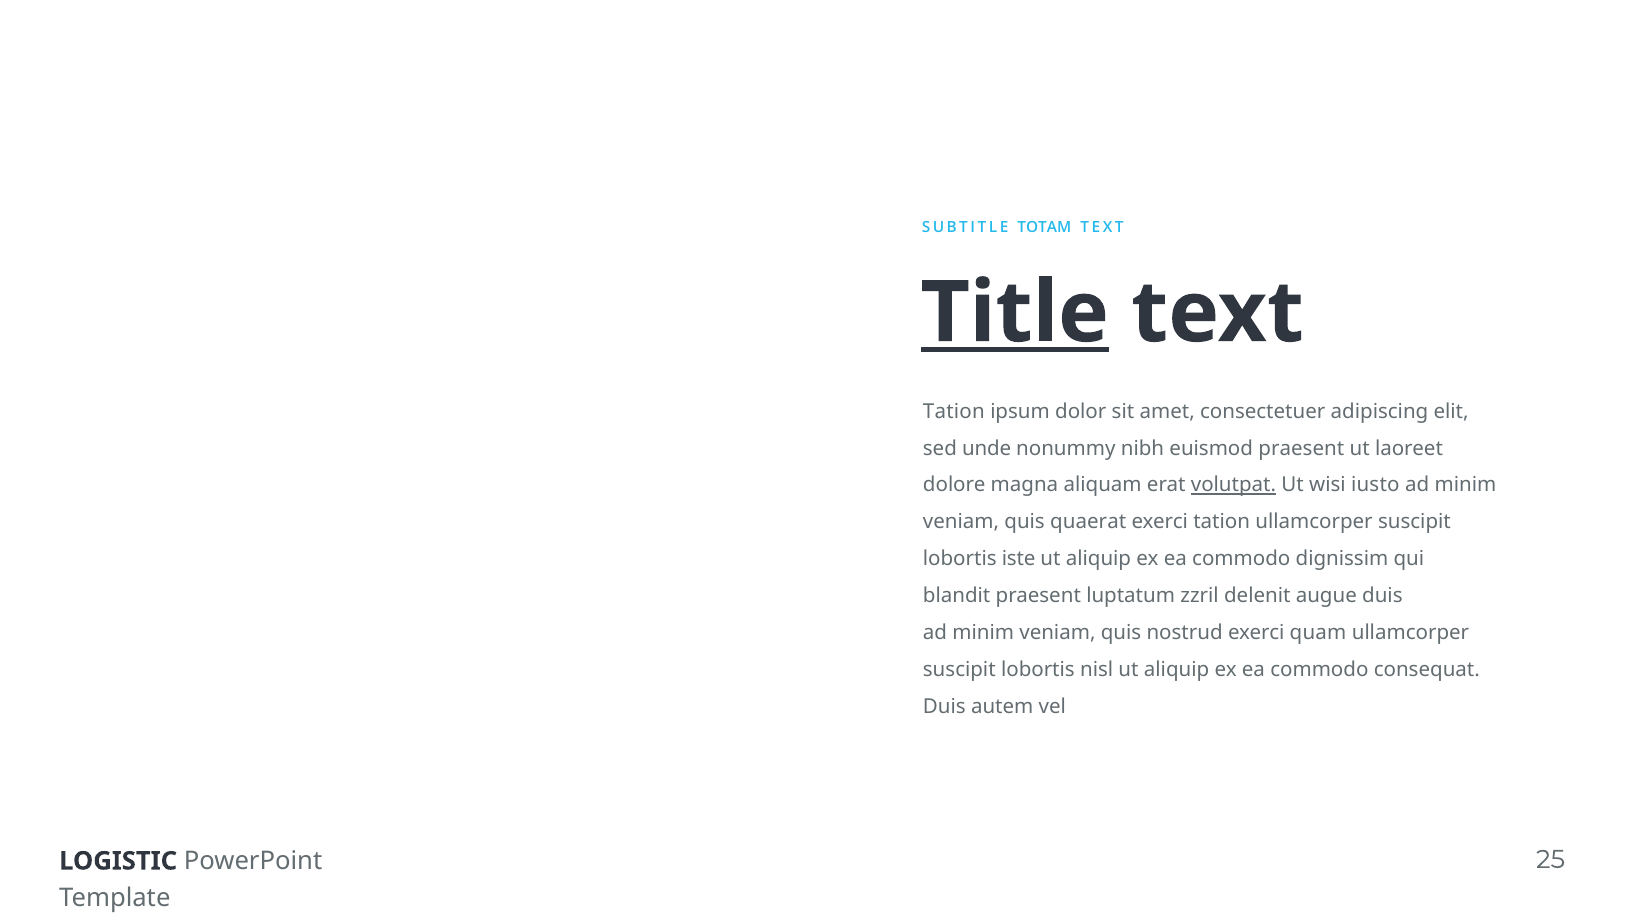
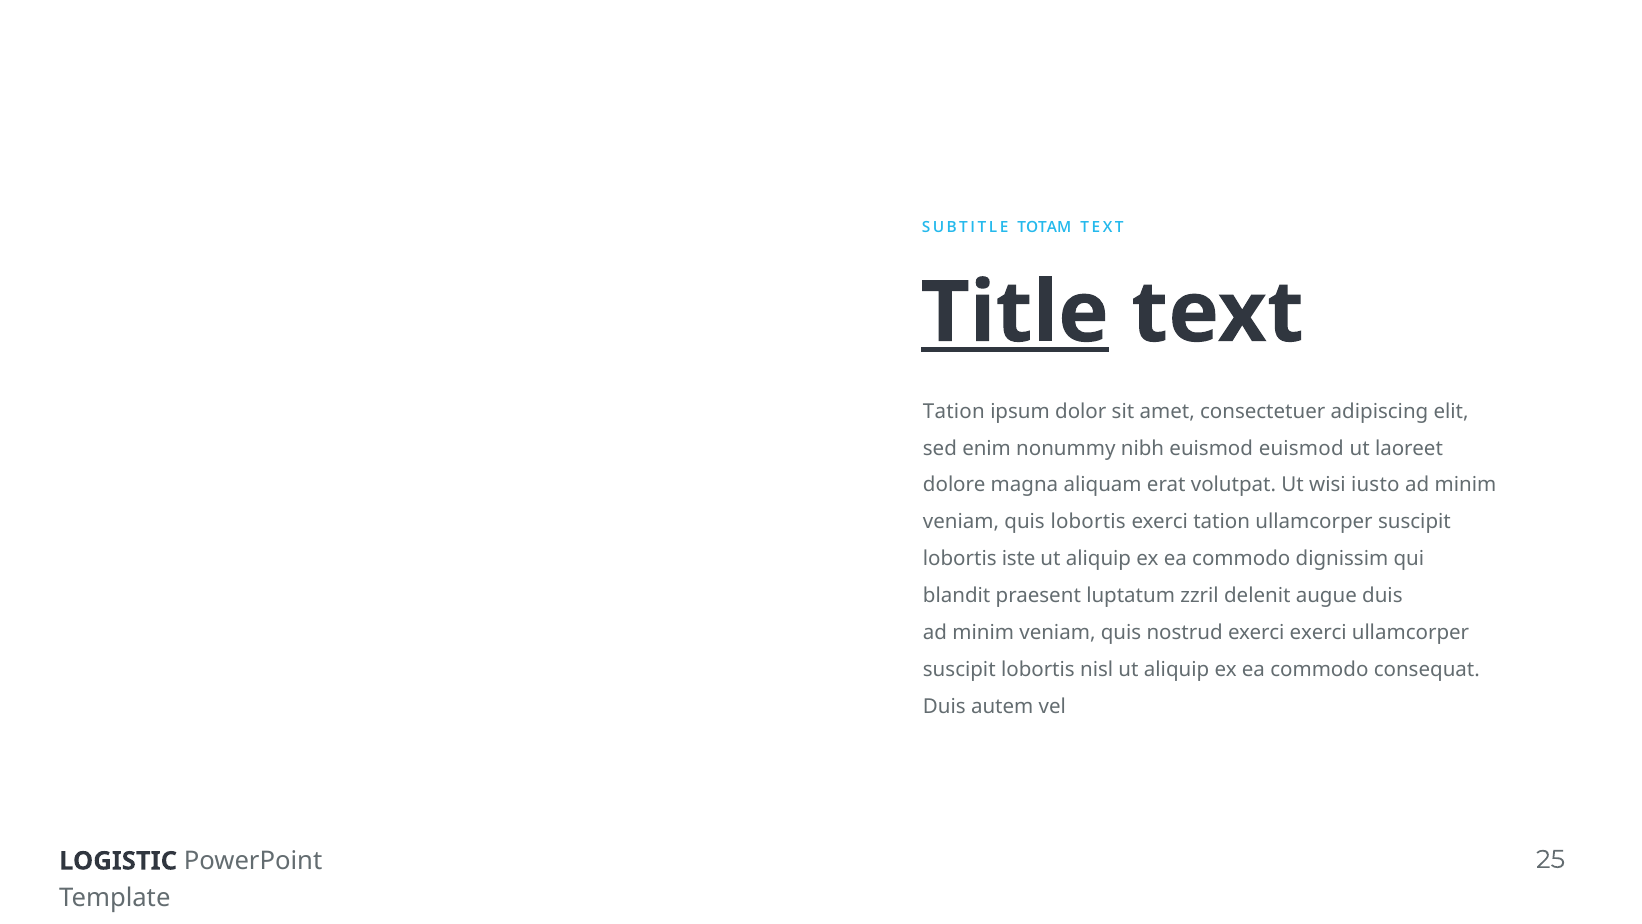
unde: unde -> enim (987, 448)
euismod praesent: praesent -> euismod (1301, 448)
volutpat underline: present -> none (1233, 485)
quis quaerat: quaerat -> lobortis (1088, 522)
exerci quam: quam -> exerci (1318, 633)
